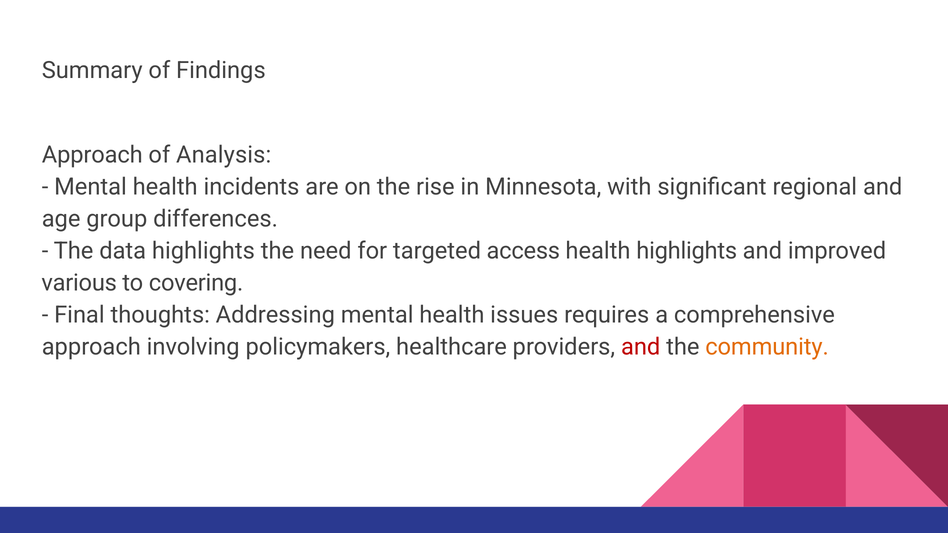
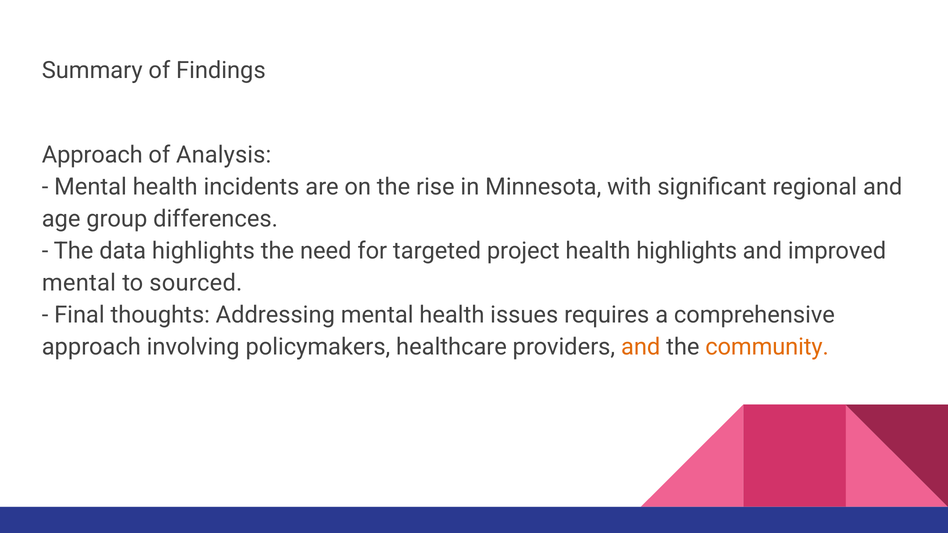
access: access -> project (523, 251)
various: various -> mental (79, 283)
covering: covering -> sourced (196, 283)
and colour: red -> orange (641, 347)
